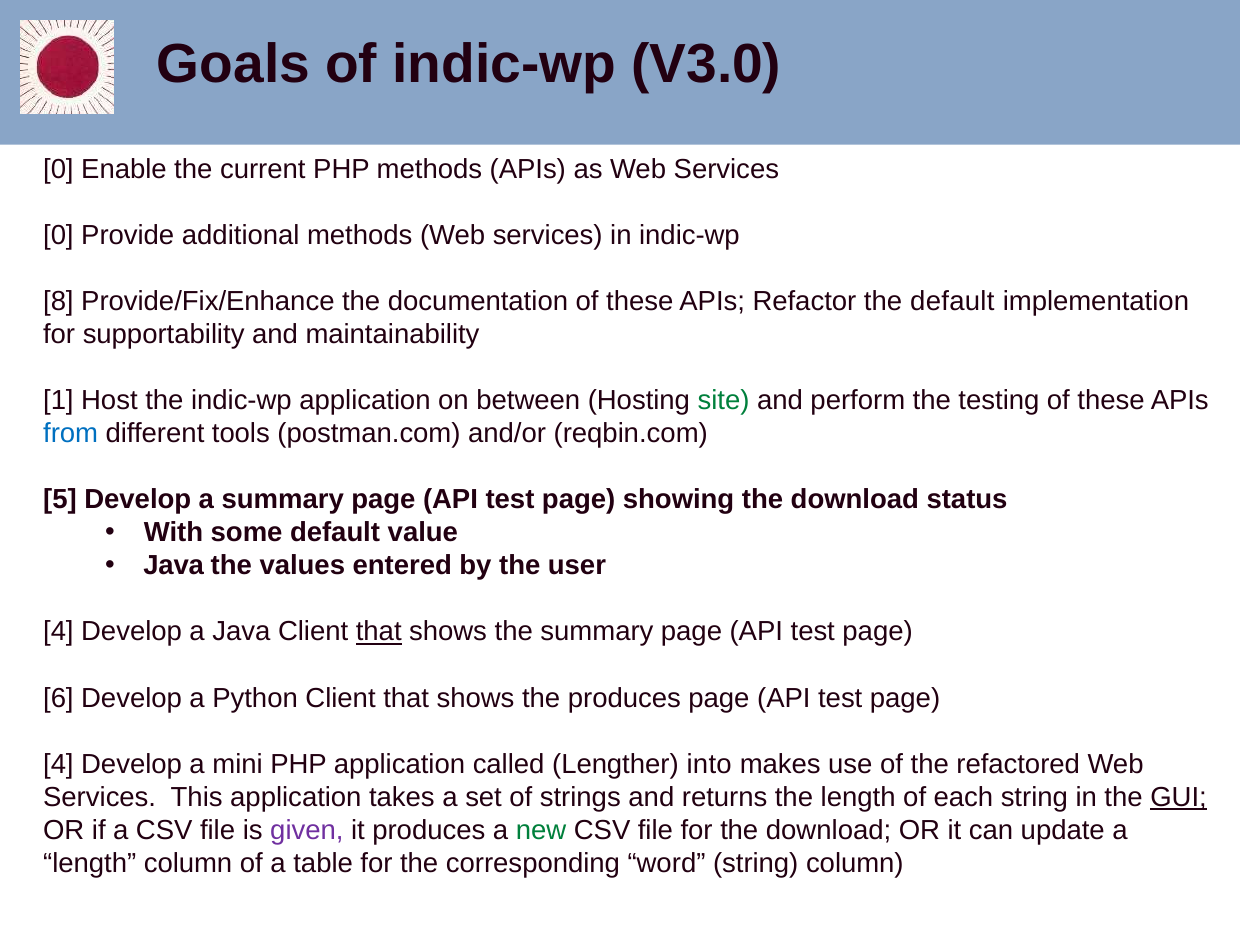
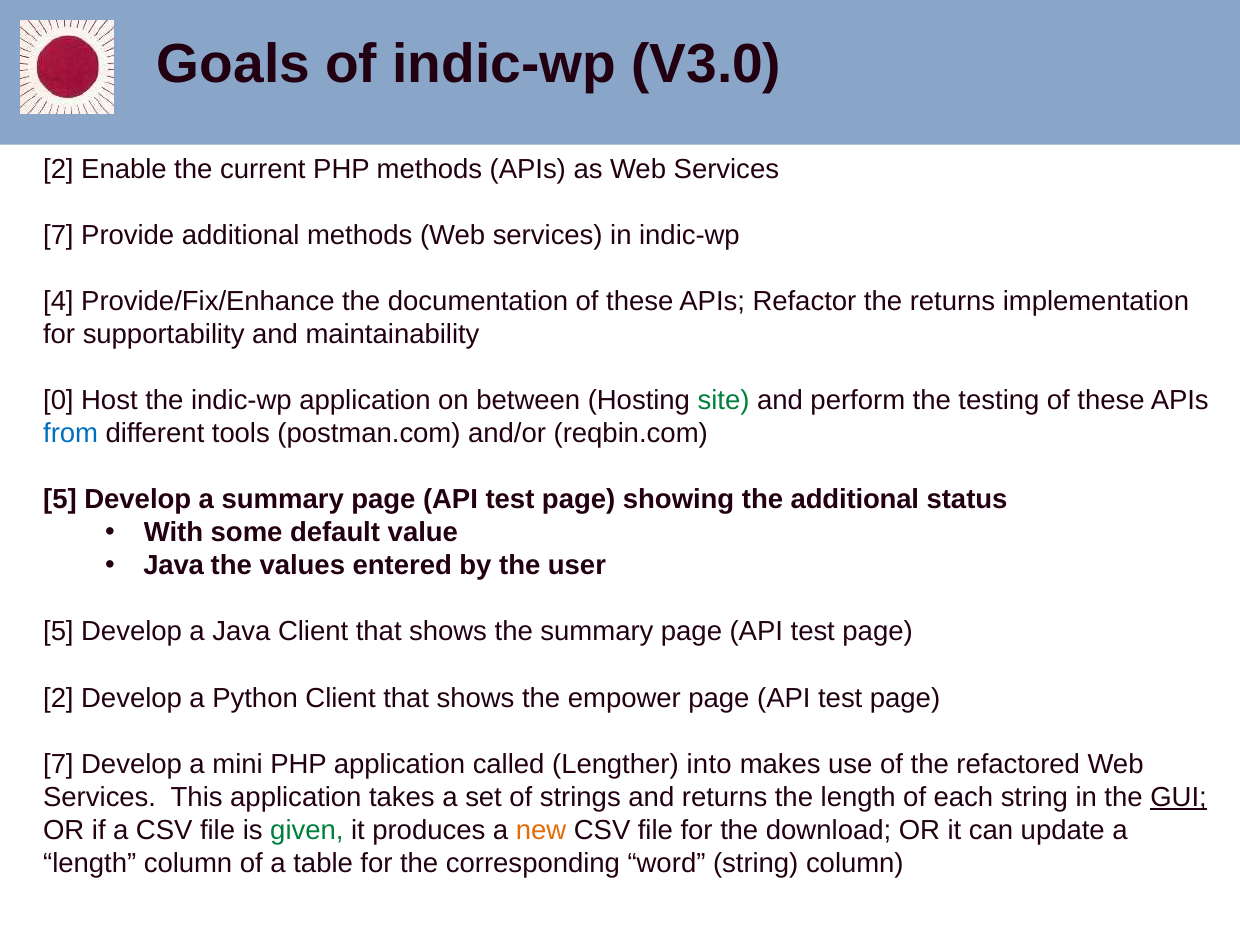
0: 0 -> 2 (58, 169)
0: 0 -> 7 (58, 235)
8: 8 -> 4 (58, 301)
the default: default -> returns (953, 301)
1: 1 -> 0 (58, 401)
showing the download: download -> additional (855, 500)
4: 4 -> 5 (58, 632)
that underline: present -> none (379, 632)
6: 6 -> 2 (58, 698)
the produces: produces -> empower (624, 698)
4: 4 -> 7 (58, 764)
given colour: purple -> green (307, 830)
new colour: green -> orange (541, 830)
